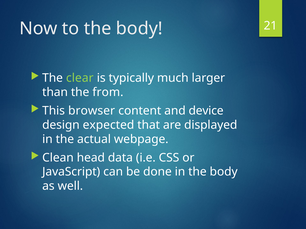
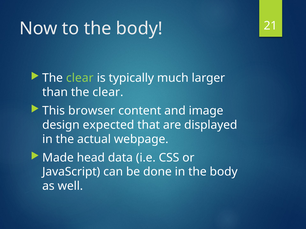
than the from: from -> clear (108, 92)
device: device -> image (206, 111)
Clean: Clean -> Made (58, 158)
